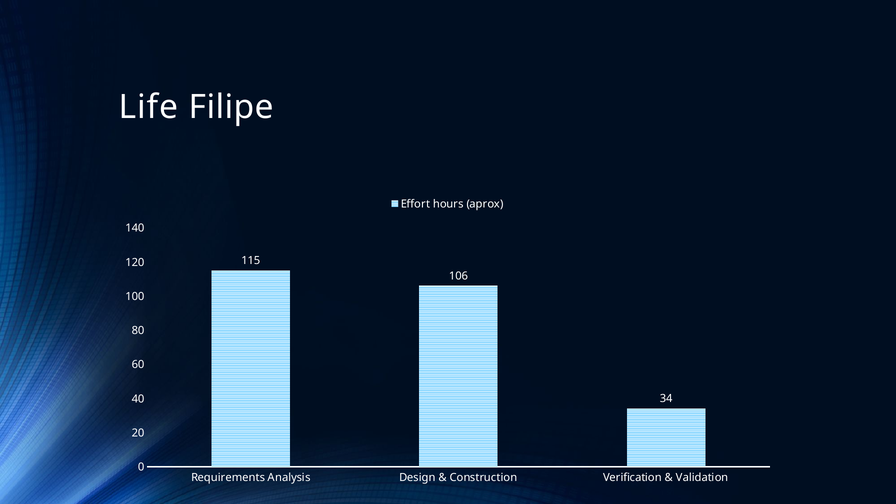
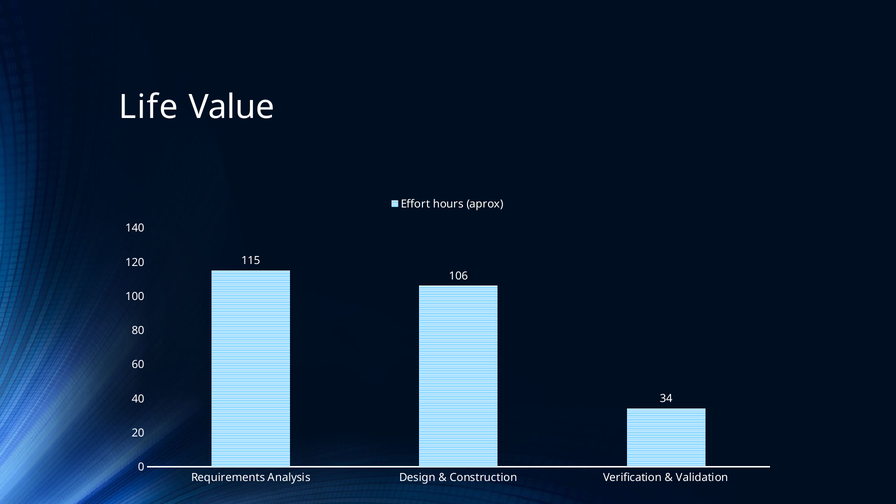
Filipe: Filipe -> Value (232, 107)
